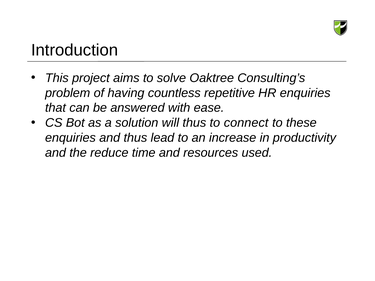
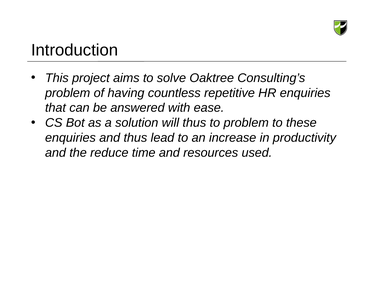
to connect: connect -> problem (246, 123)
